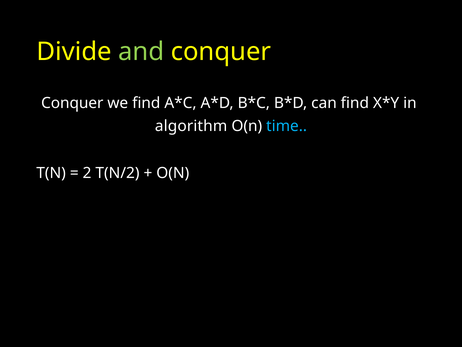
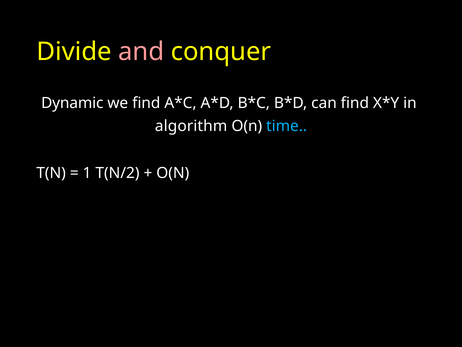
and colour: light green -> pink (141, 52)
Conquer: Conquer -> Dynamic (72, 103)
2: 2 -> 1 (87, 173)
